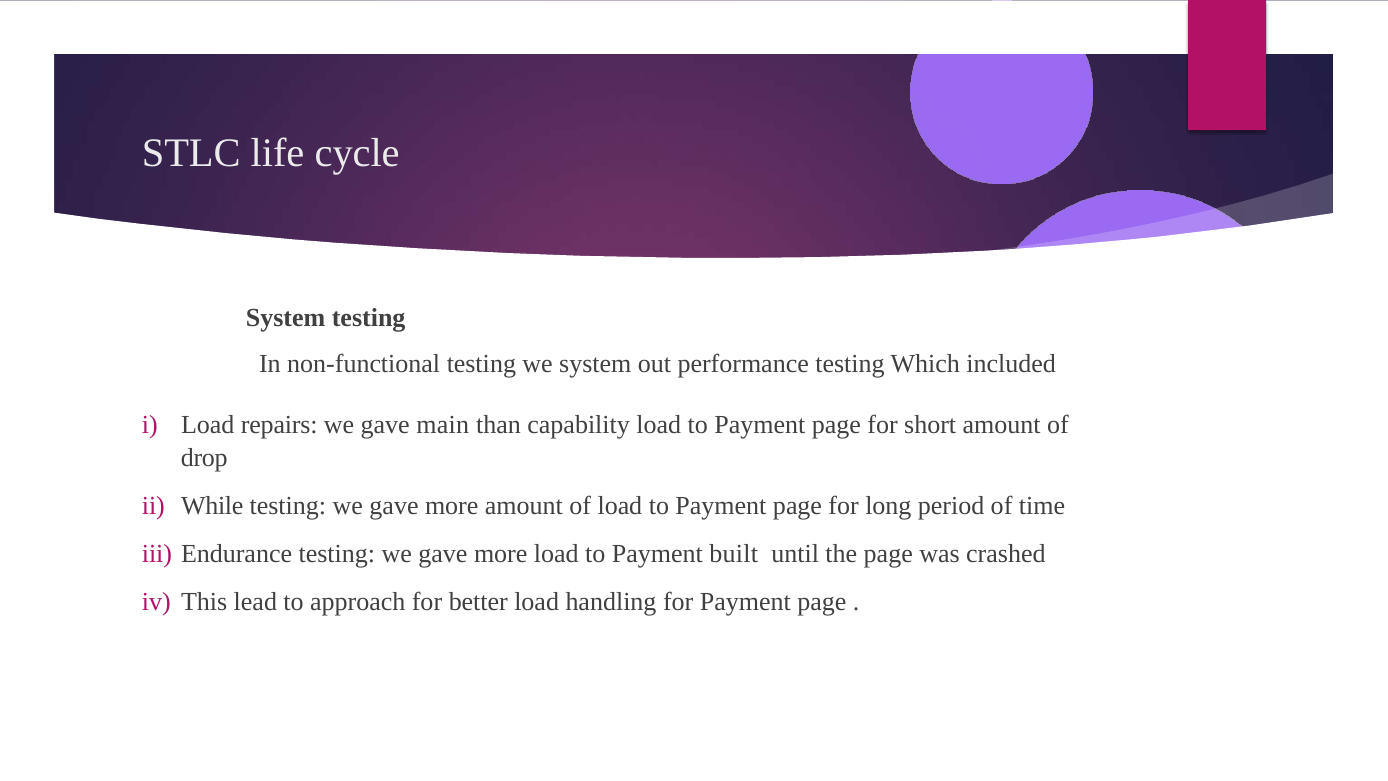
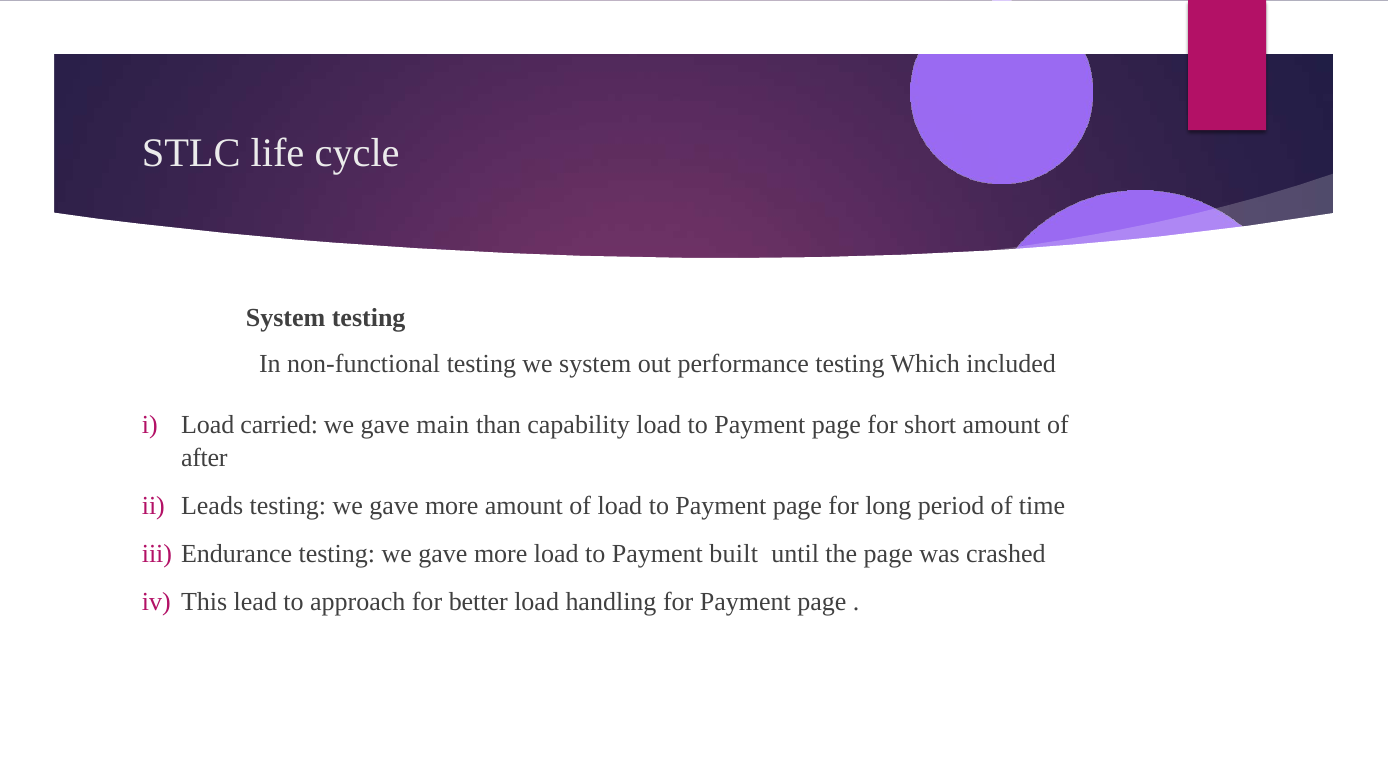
repairs: repairs -> carried (279, 424)
drop: drop -> after (204, 458)
While: While -> Leads (212, 506)
